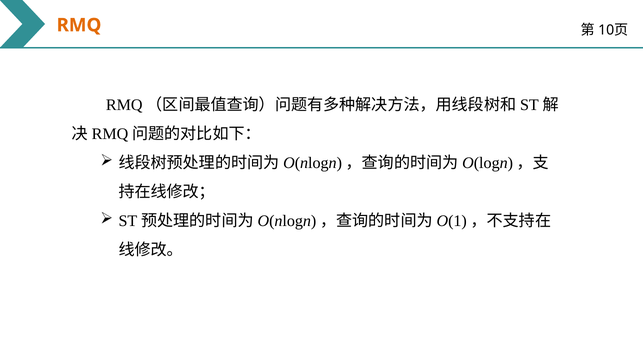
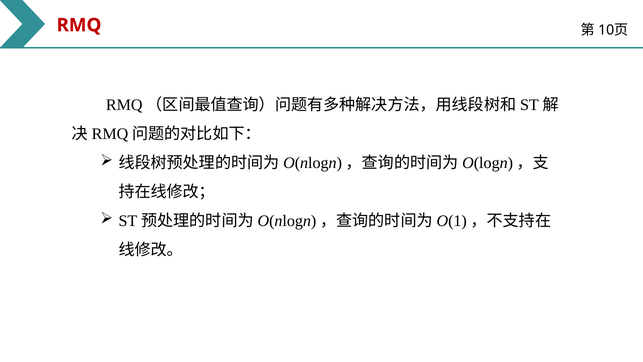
RMQ colour: orange -> red (79, 25)
